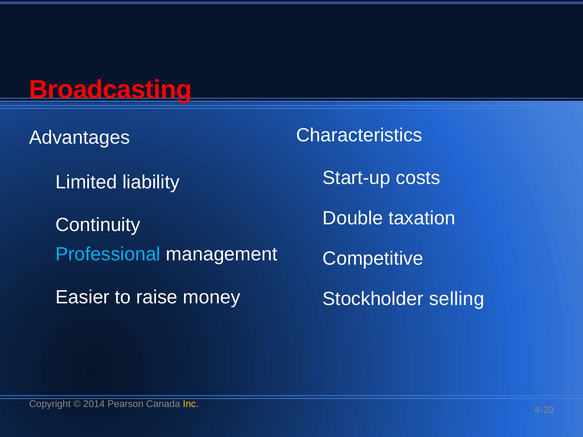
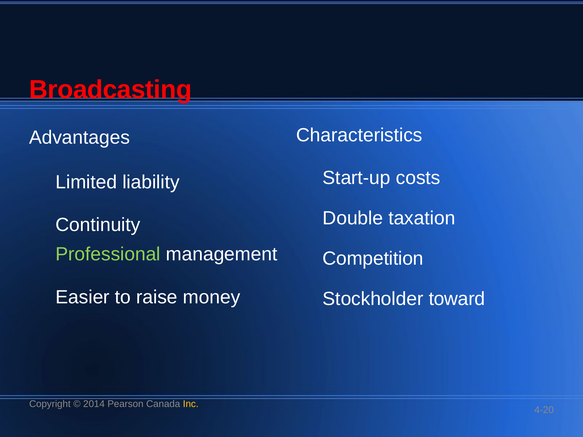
Professional colour: light blue -> light green (108, 254)
Competitive: Competitive -> Competition (373, 259)
selling: selling -> toward (457, 299)
